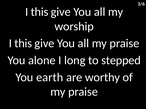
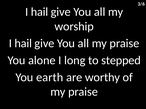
this: this -> hail (40, 12)
this: this -> hail (23, 44)
